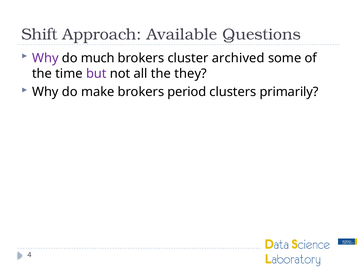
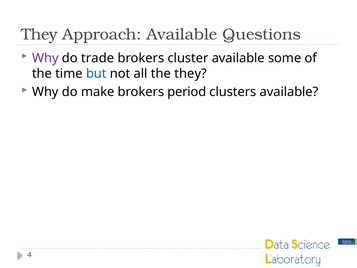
Shift: Shift -> They (39, 34)
much: much -> trade (98, 58)
cluster archived: archived -> available (238, 58)
but colour: purple -> blue (96, 73)
clusters primarily: primarily -> available (289, 92)
